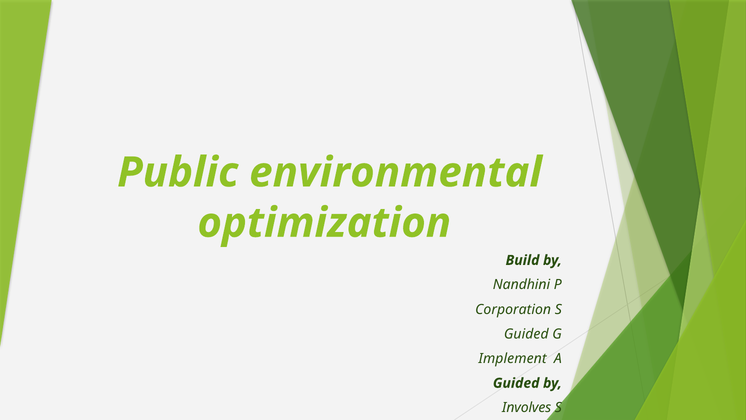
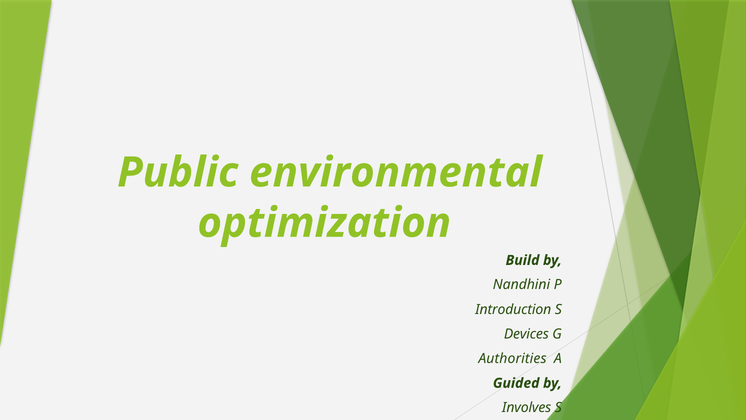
Corporation: Corporation -> Introduction (513, 309)
Guided: Guided -> Devices (526, 334)
Implement: Implement -> Authorities (512, 358)
